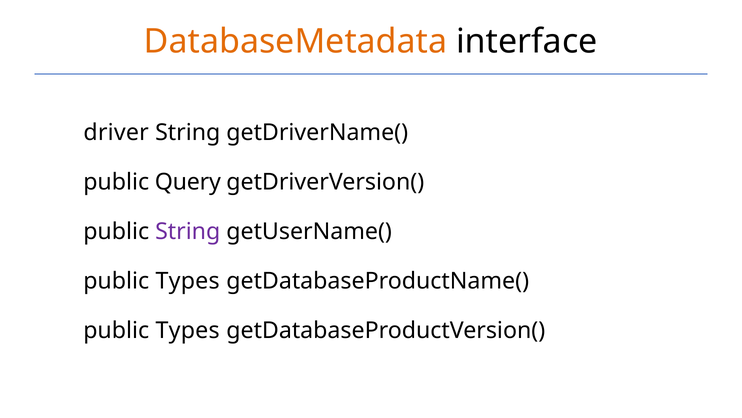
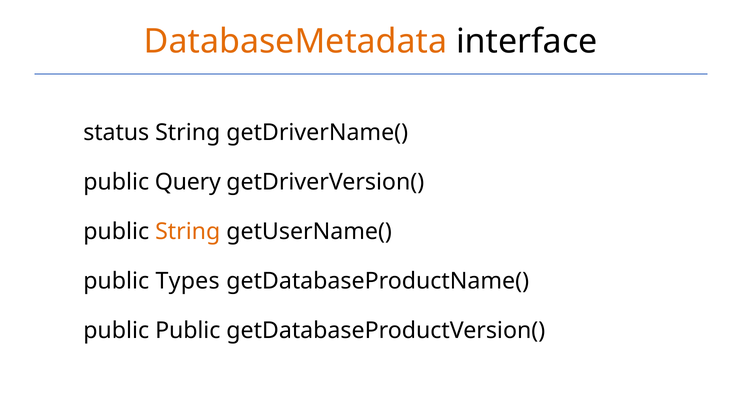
driver: driver -> status (116, 132)
String colour: purple -> orange (188, 231)
Types: Types -> Public (188, 330)
